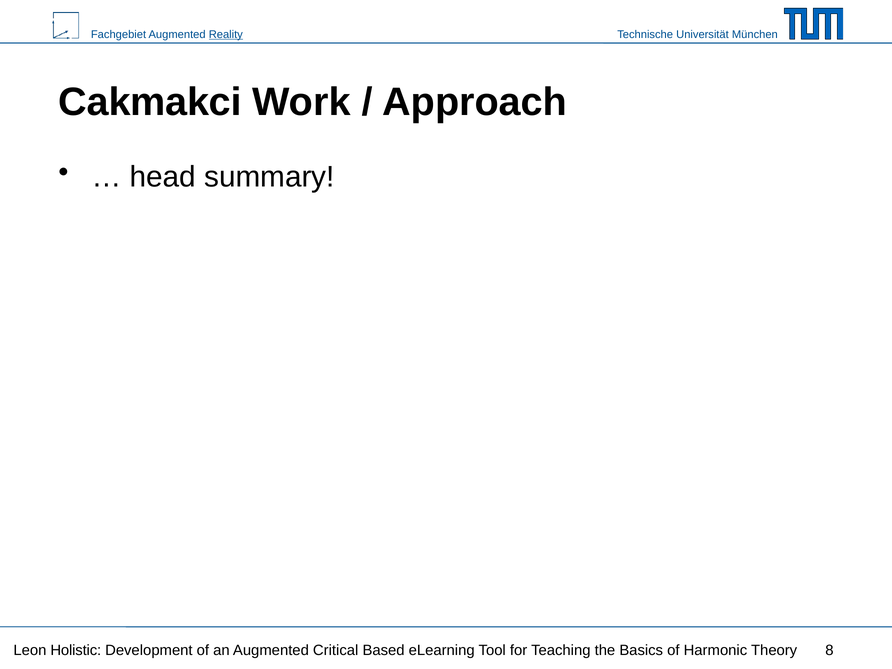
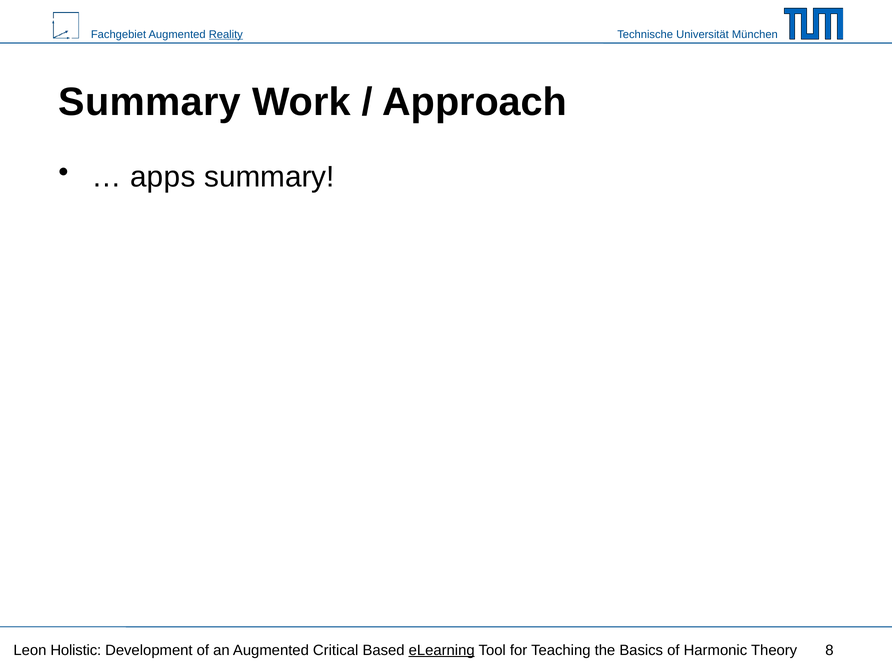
Cakmakci: Cakmakci -> Summary (150, 102)
head: head -> apps (163, 177)
eLearning underline: none -> present (442, 650)
